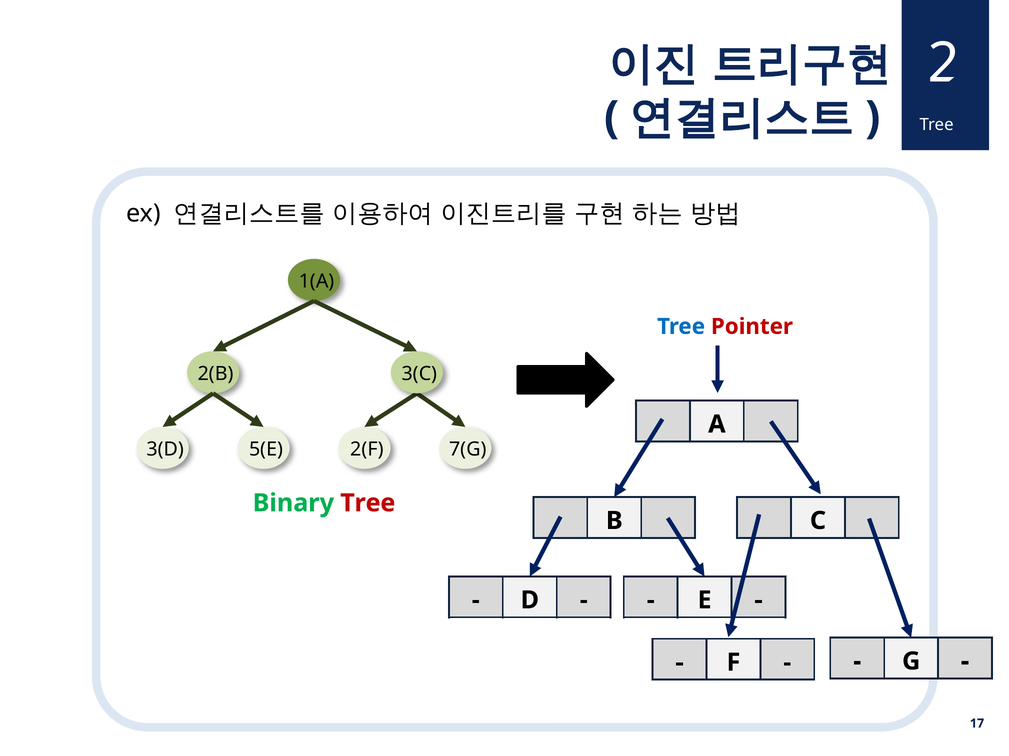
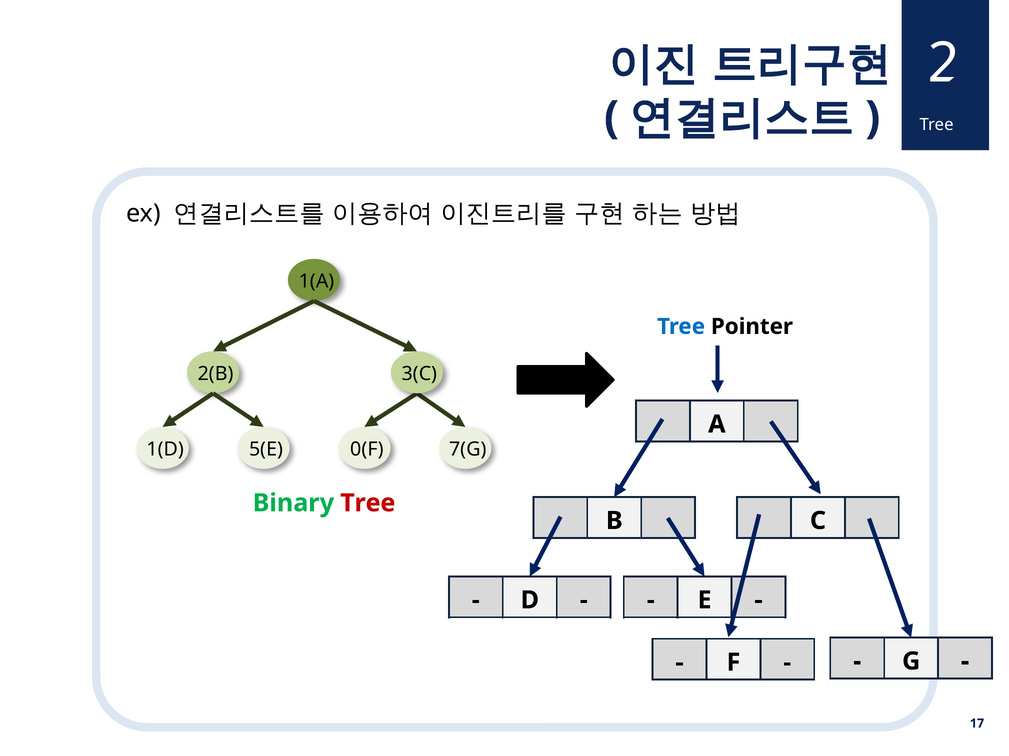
Pointer colour: red -> black (752, 327)
3(D: 3(D -> 1(D (165, 450)
2(F: 2(F -> 0(F (367, 450)
